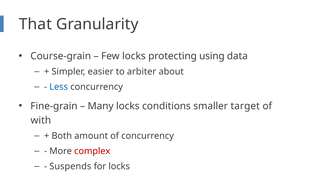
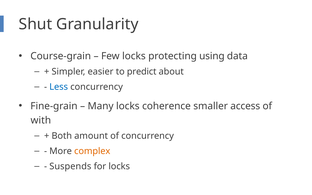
That: That -> Shut (35, 24)
arbiter: arbiter -> predict (142, 72)
conditions: conditions -> coherence (166, 106)
target: target -> access (245, 106)
complex colour: red -> orange (92, 151)
